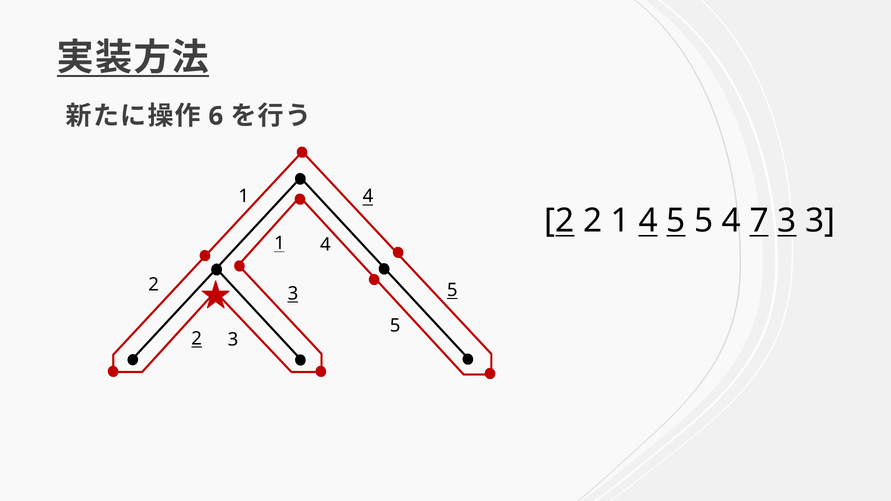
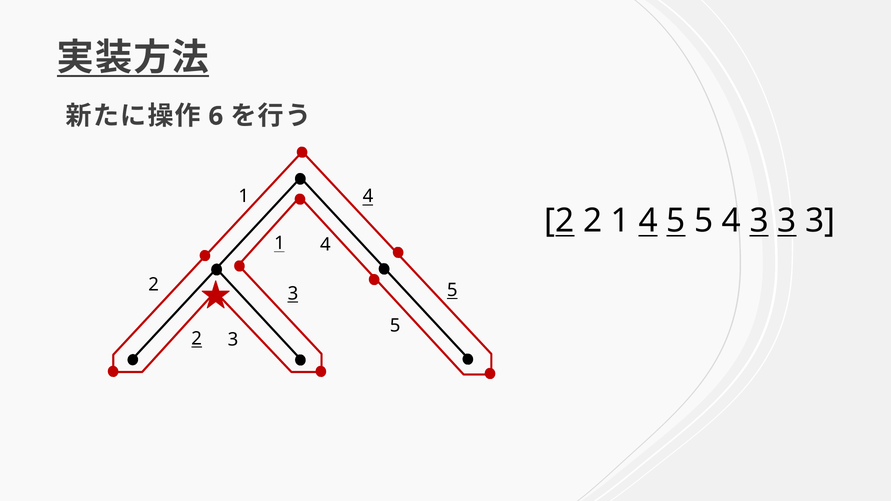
4 7: 7 -> 3 (759, 221)
